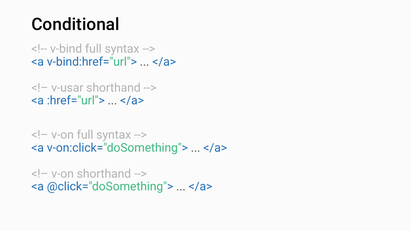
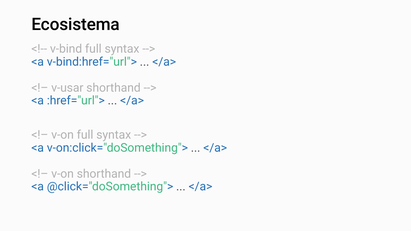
Conditional: Conditional -> Ecosistema (76, 24)
